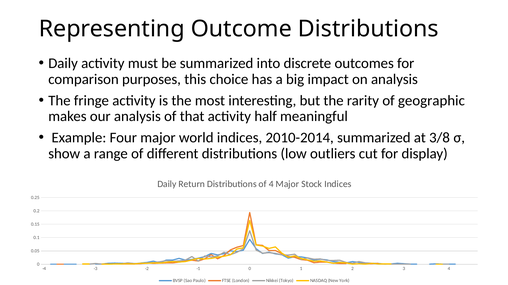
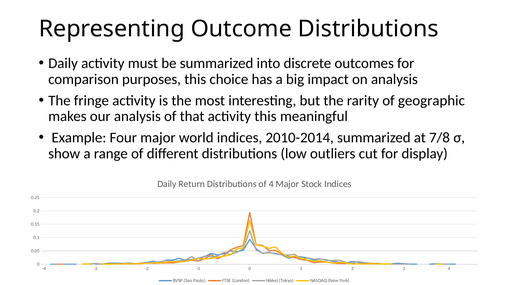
activity half: half -> this (265, 117)
3/8: 3/8 -> 7/8 (440, 138)
